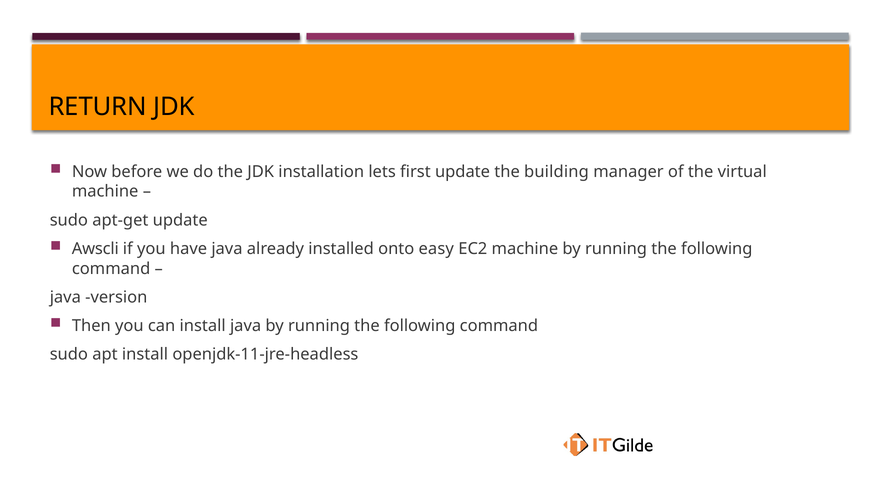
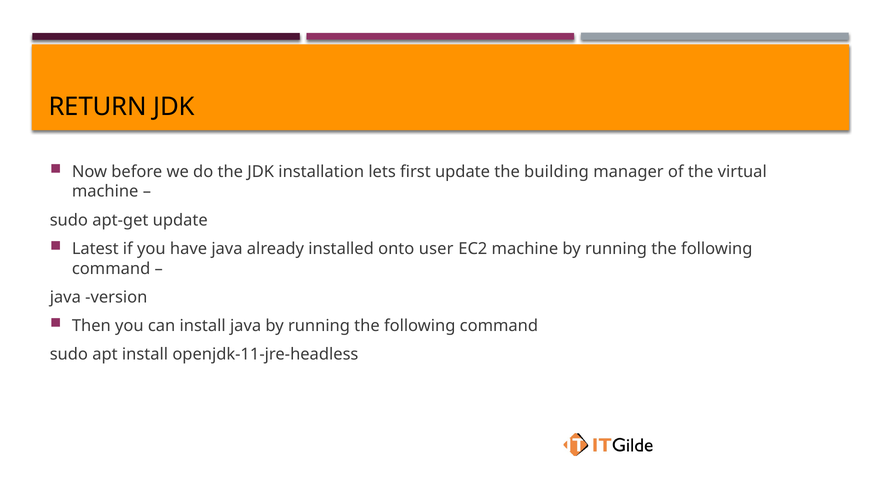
Awscli: Awscli -> Latest (95, 249)
easy: easy -> user (436, 249)
